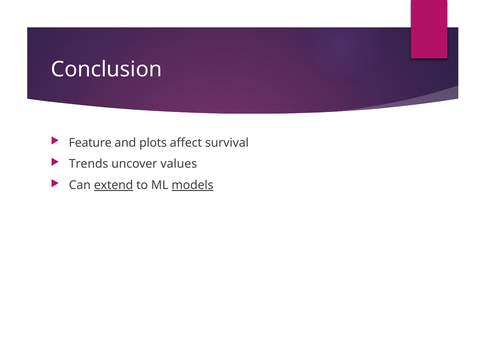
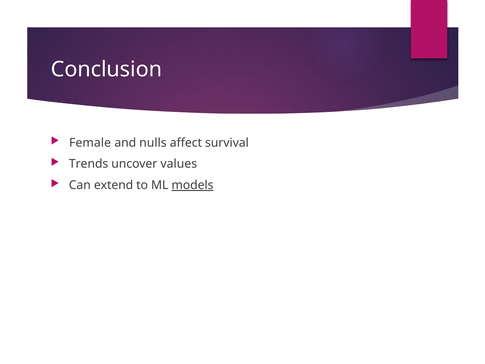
Feature: Feature -> Female (90, 143)
plots: plots -> nulls (153, 143)
extend underline: present -> none (114, 185)
